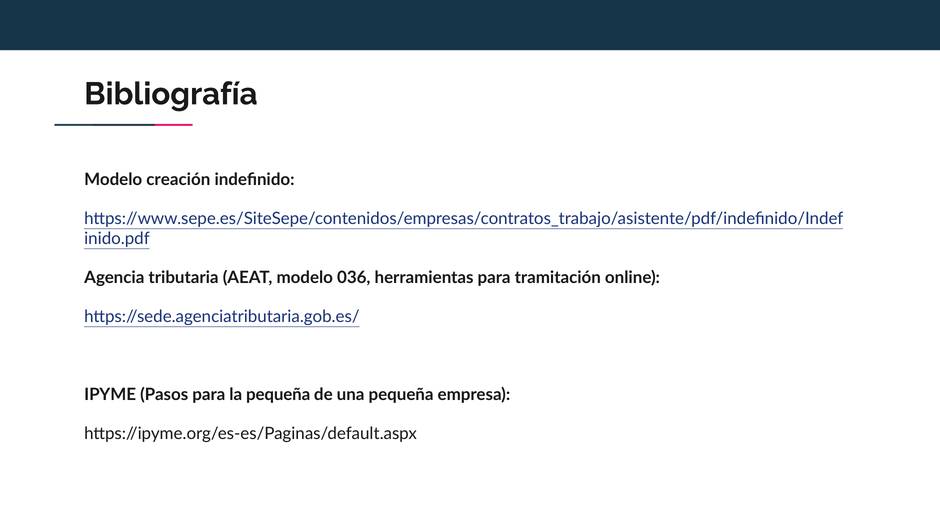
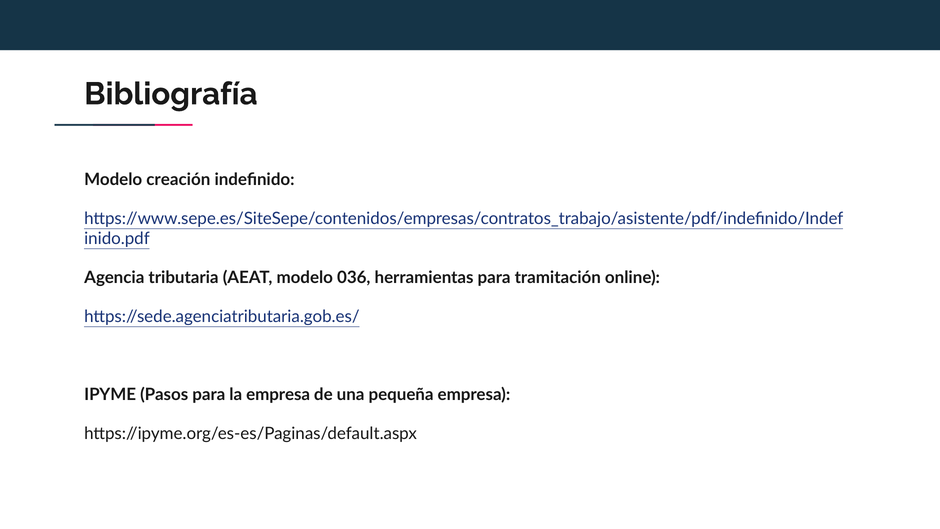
la pequeña: pequeña -> empresa (278, 395)
